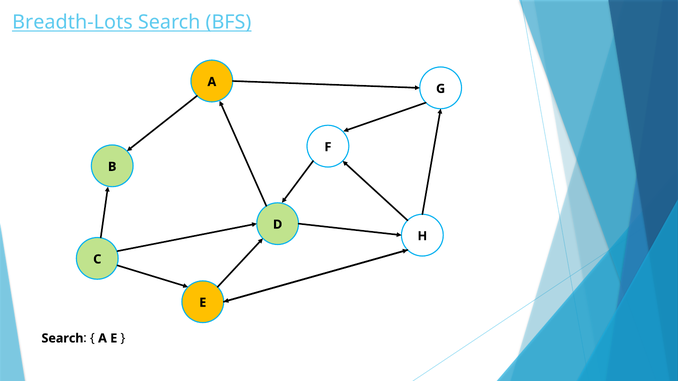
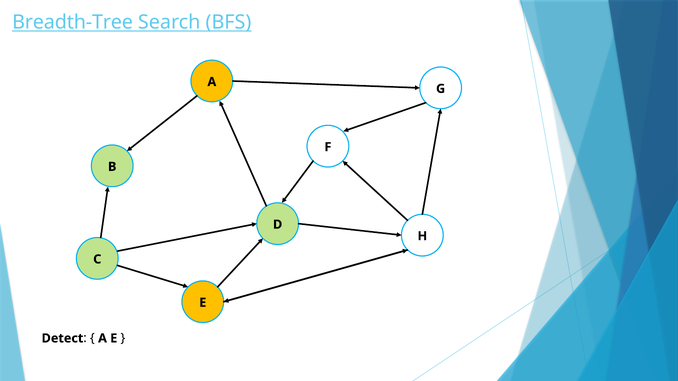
Breadth-Lots: Breadth-Lots -> Breadth-Tree (73, 22)
Search: Search -> Detect (62, 339)
